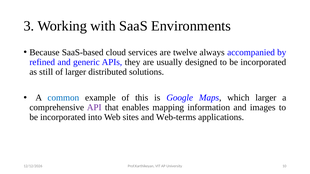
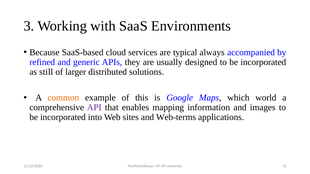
twelve: twelve -> typical (185, 52)
common colour: blue -> orange (63, 98)
which larger: larger -> world (266, 98)
